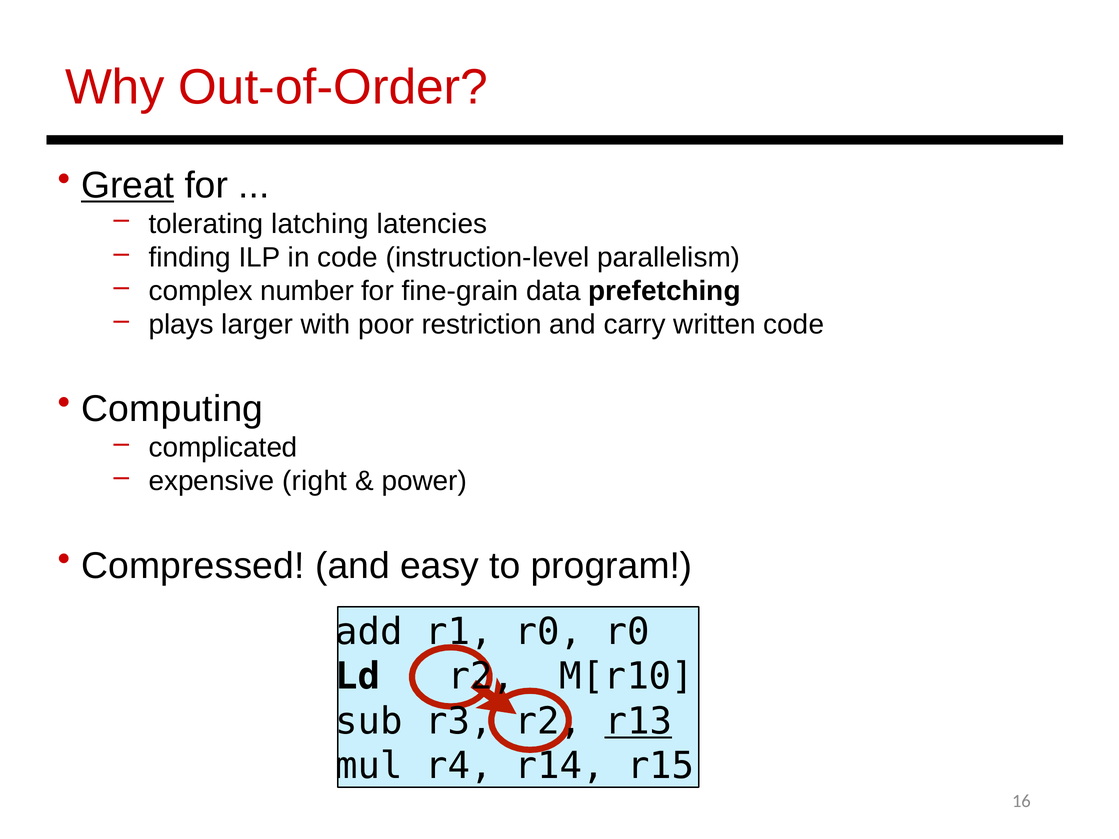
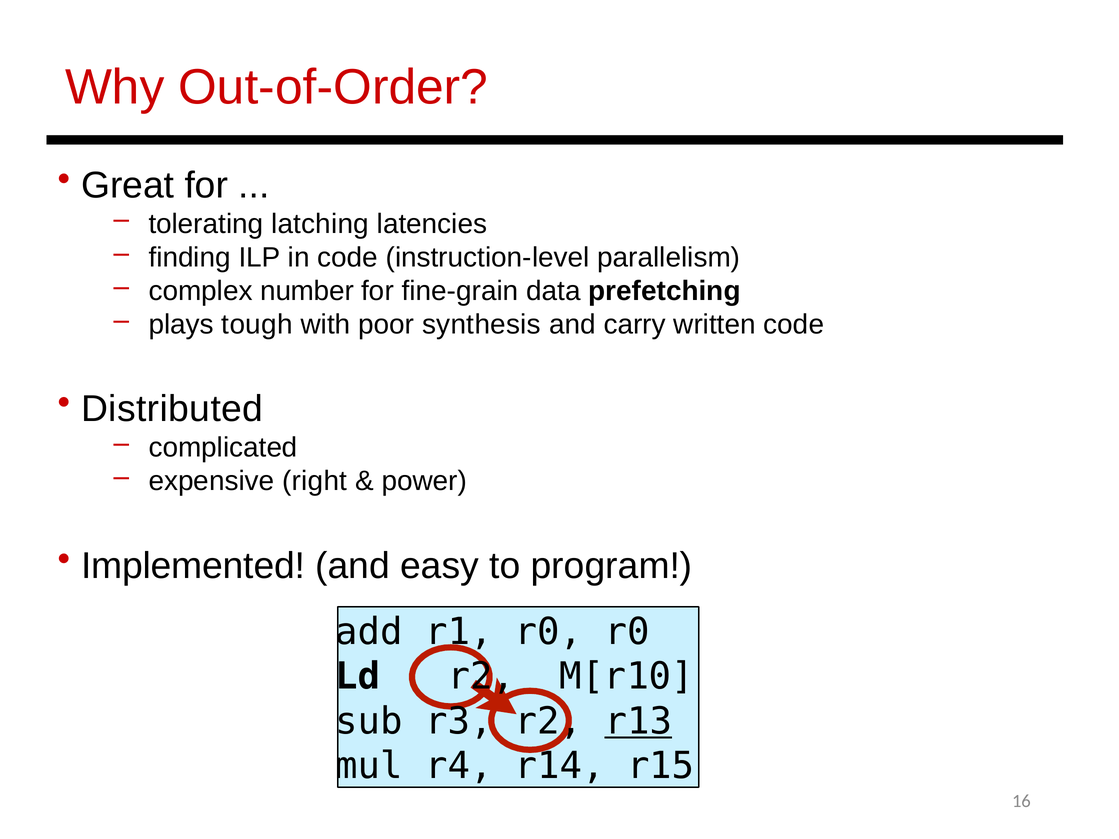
Great underline: present -> none (128, 185)
larger: larger -> tough (257, 325)
restriction: restriction -> synthesis (482, 325)
Computing: Computing -> Distributed (172, 409)
Compressed: Compressed -> Implemented (193, 566)
